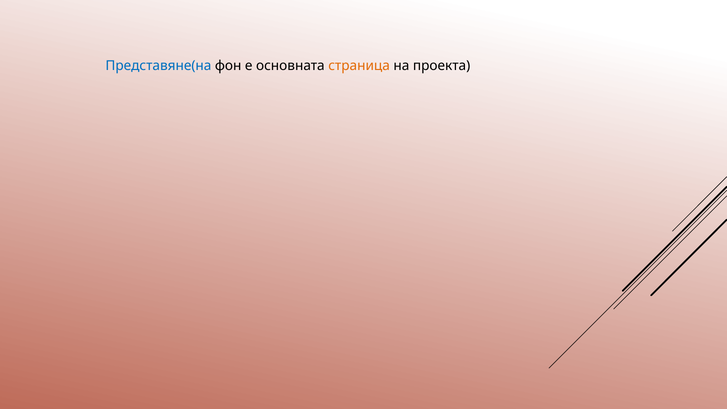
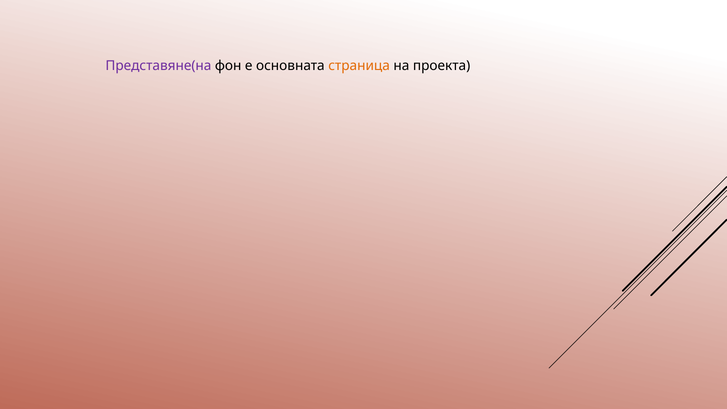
Представяне(на colour: blue -> purple (158, 66)
